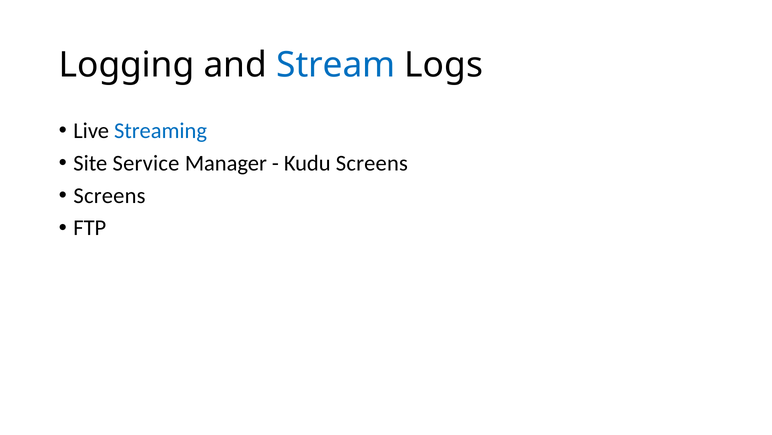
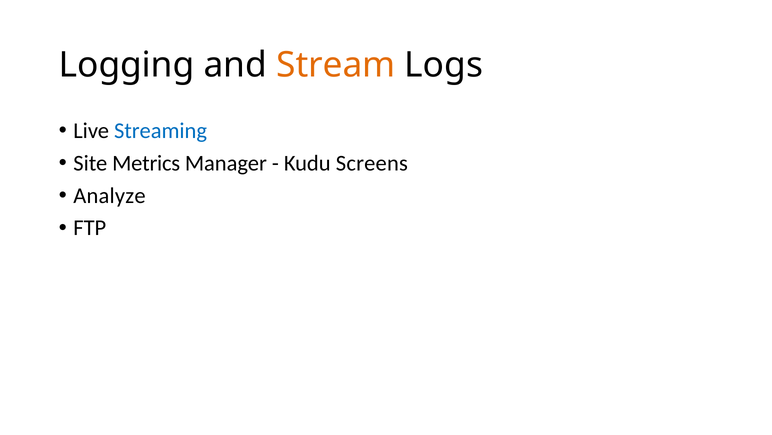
Stream colour: blue -> orange (336, 65)
Service: Service -> Metrics (146, 163)
Screens: Screens -> Analyze (109, 195)
